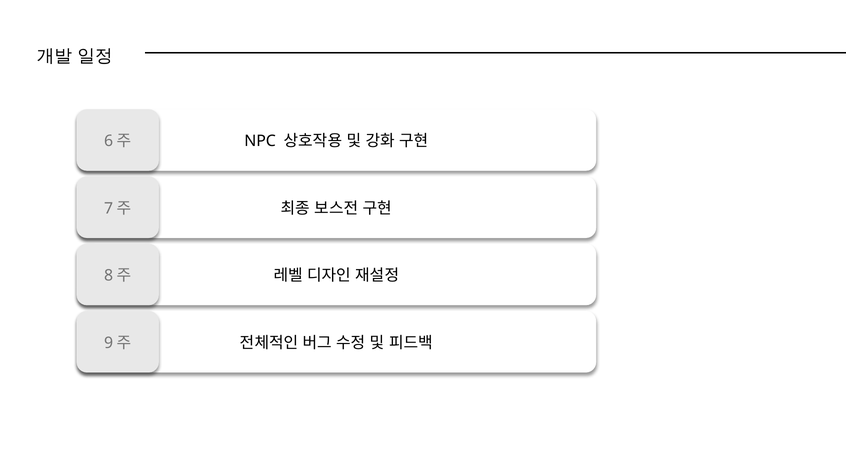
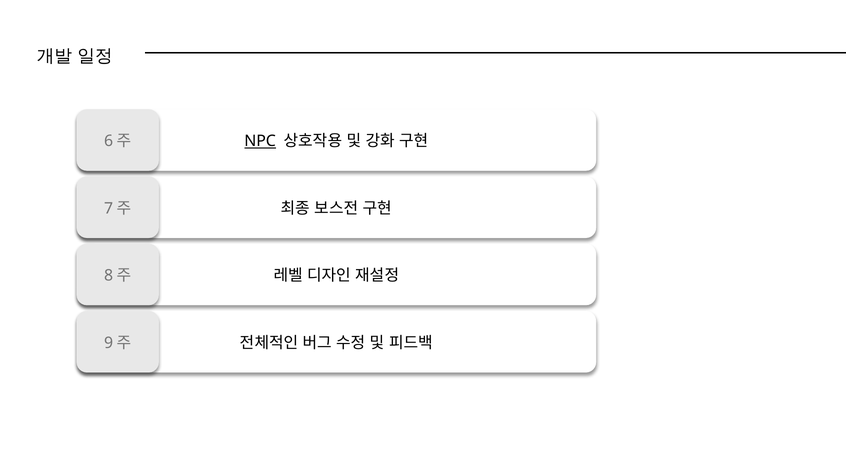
NPC underline: none -> present (260, 141)
